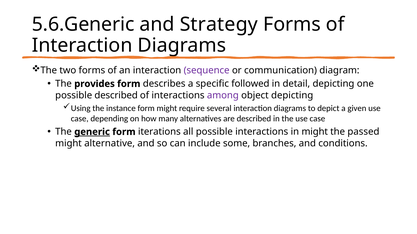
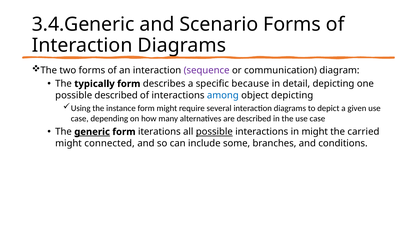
5.6.Generic: 5.6.Generic -> 3.4.Generic (83, 24)
Strategy: Strategy -> Scenario (219, 24)
provides: provides -> typically (94, 84)
followed: followed -> because (250, 84)
among colour: purple -> blue (223, 95)
possible underline: none -> present (214, 132)
passed: passed -> carried (363, 132)
alternative: alternative -> connected (110, 144)
